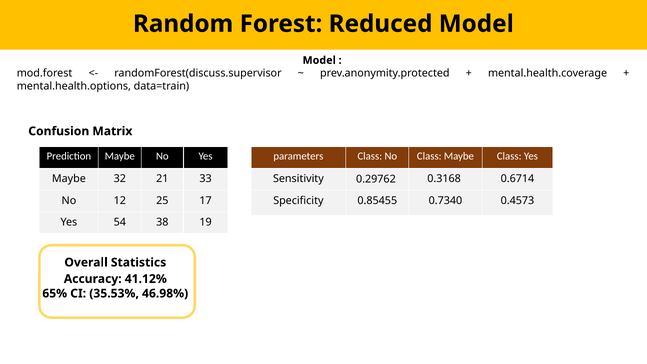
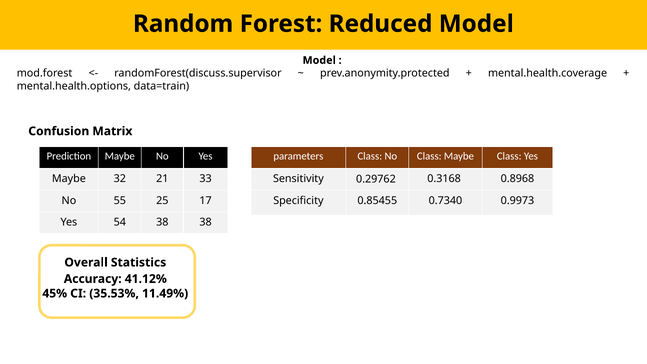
0.6714: 0.6714 -> 0.8968 (517, 179)
12: 12 -> 55 (120, 200)
0.4573: 0.4573 -> 0.9973 (517, 200)
38 19: 19 -> 38 (206, 222)
65%: 65% -> 45% (55, 293)
46.98%: 46.98% -> 11.49% (165, 293)
